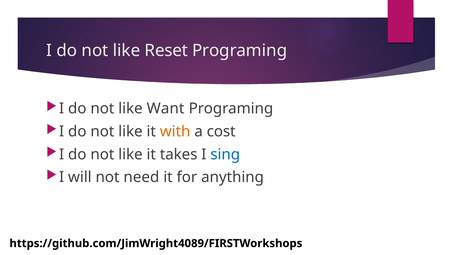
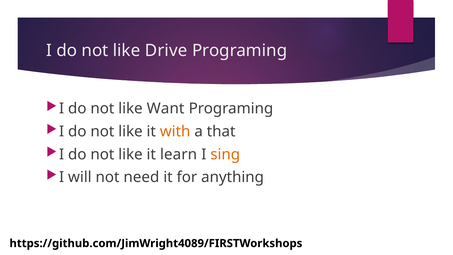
Reset: Reset -> Drive (166, 50)
cost: cost -> that (221, 131)
takes: takes -> learn (179, 154)
sing colour: blue -> orange (225, 154)
